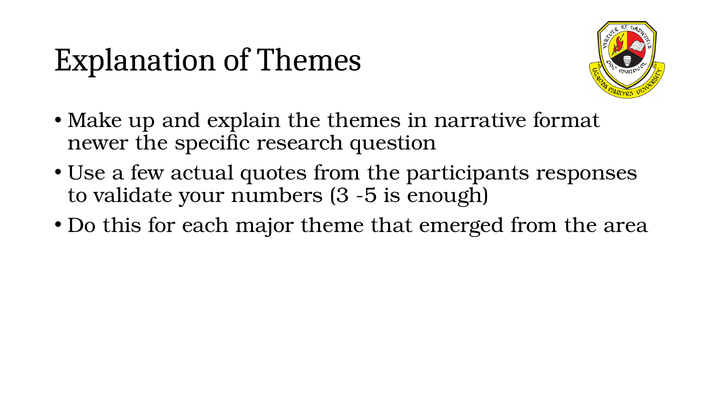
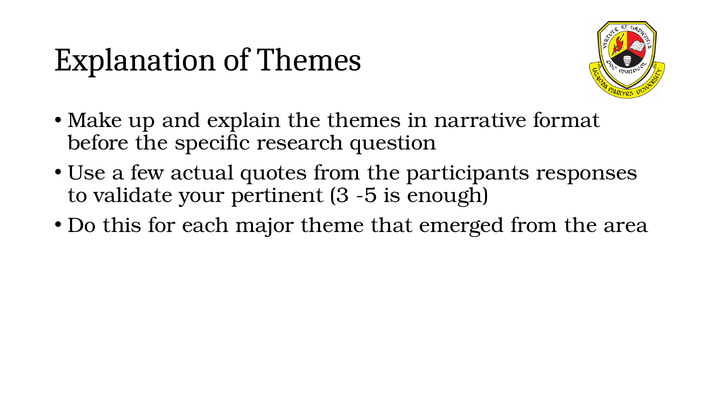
newer: newer -> before (98, 143)
numbers: numbers -> pertinent (277, 196)
